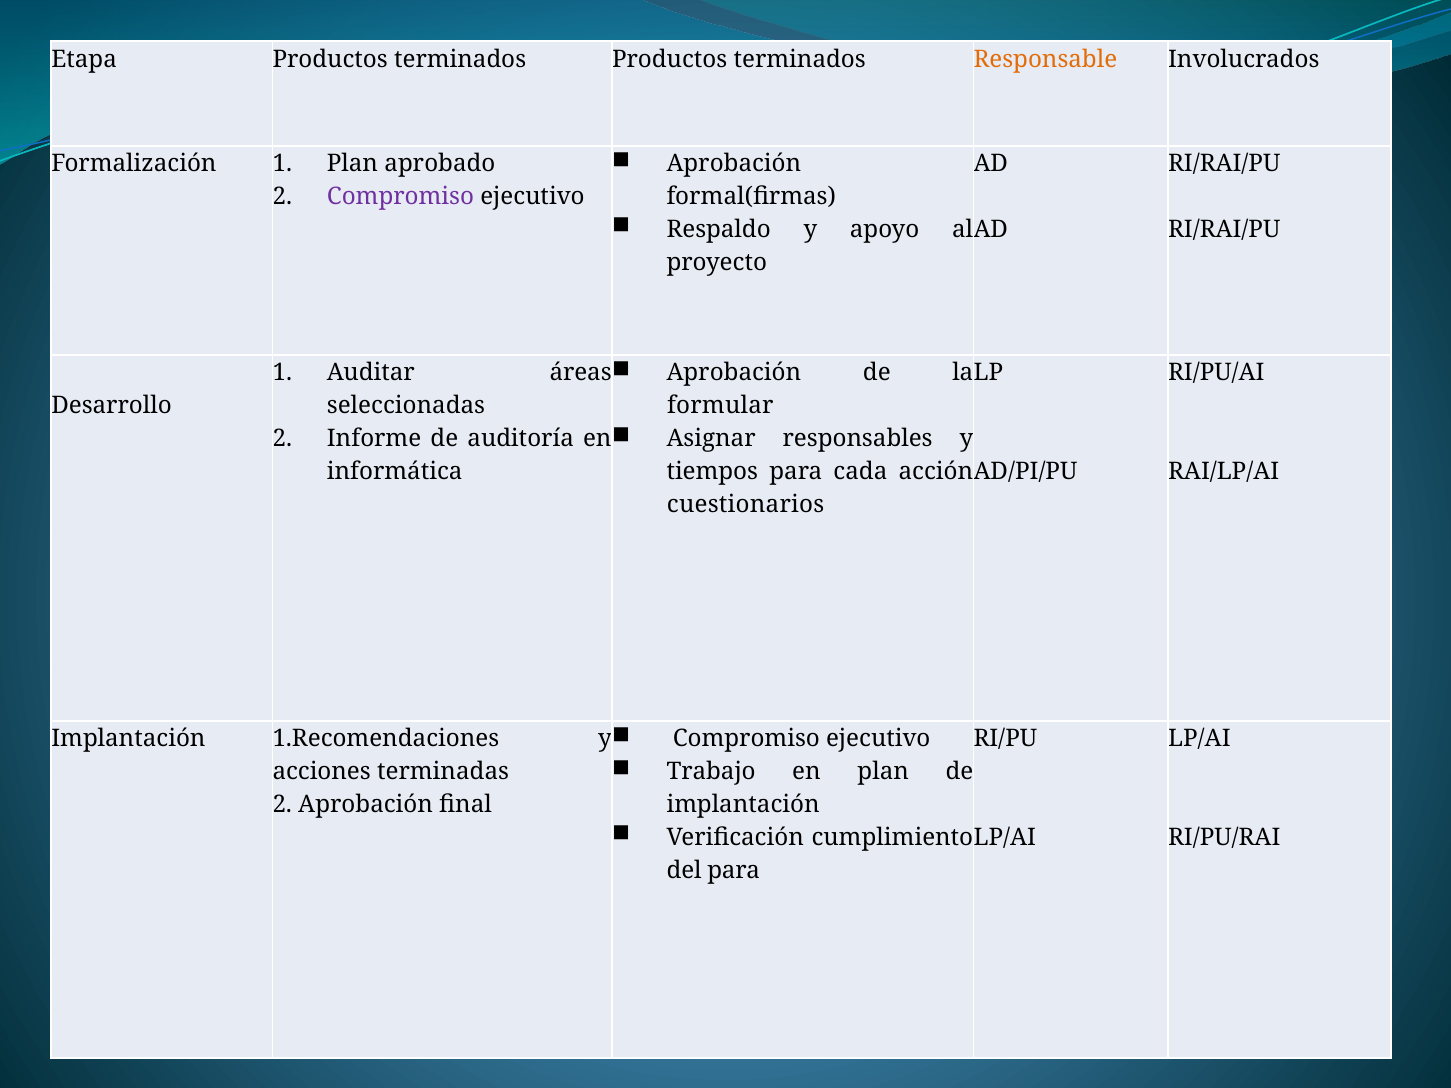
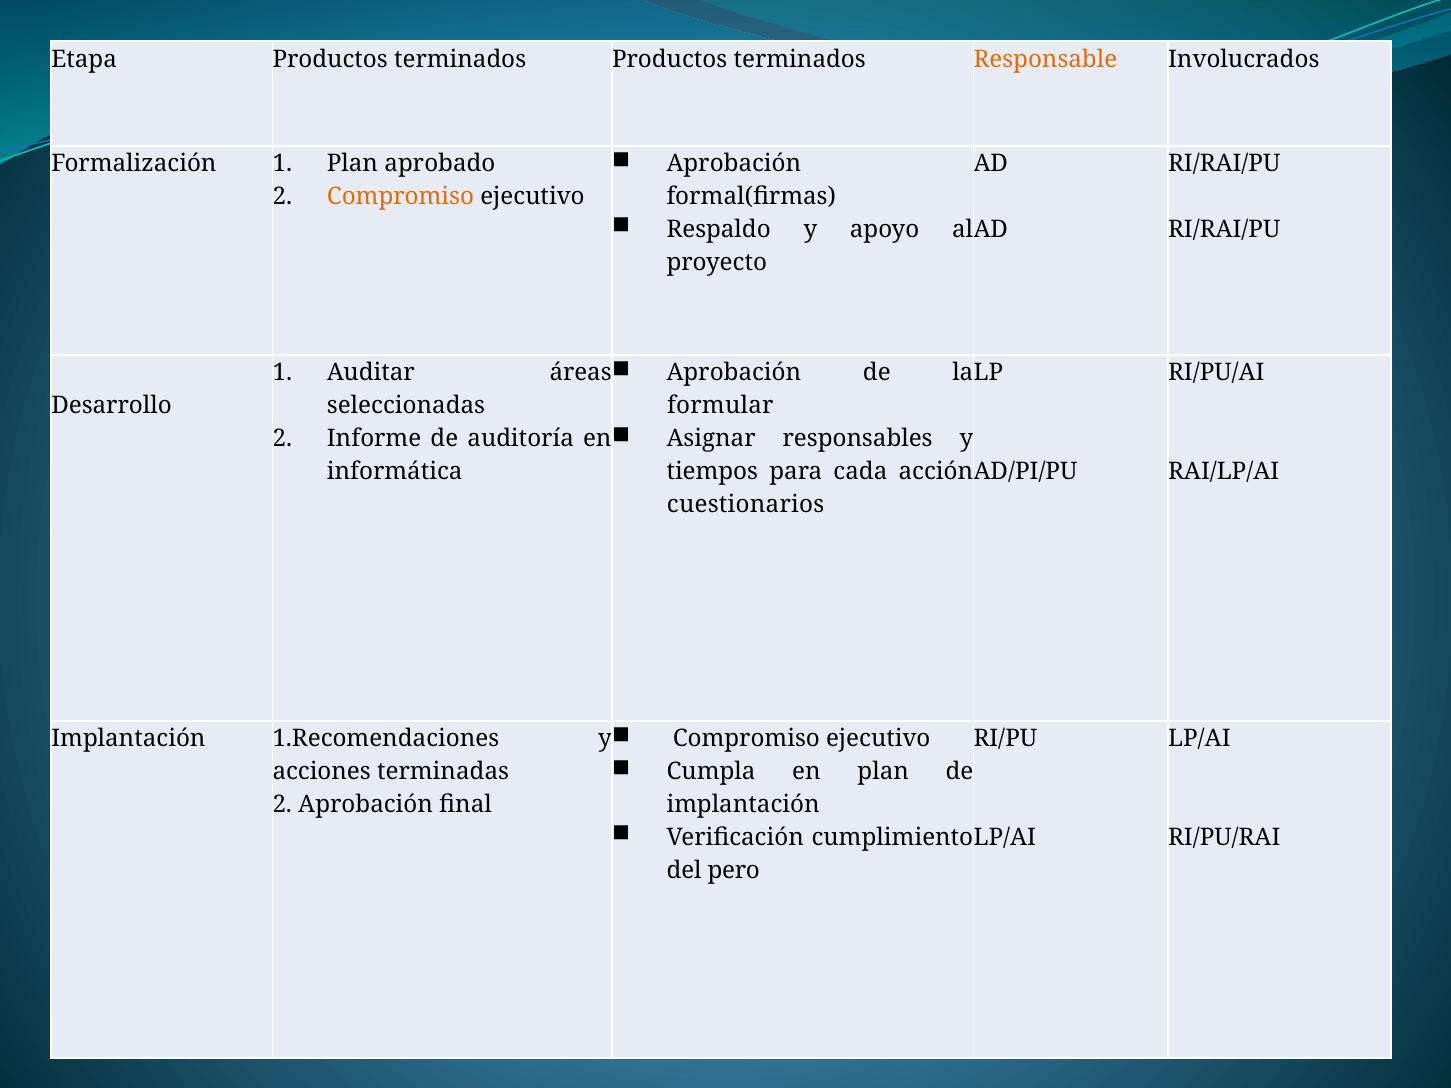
Compromiso colour: purple -> orange (401, 197)
Trabajo: Trabajo -> Cumpla (711, 772)
del para: para -> pero (734, 871)
